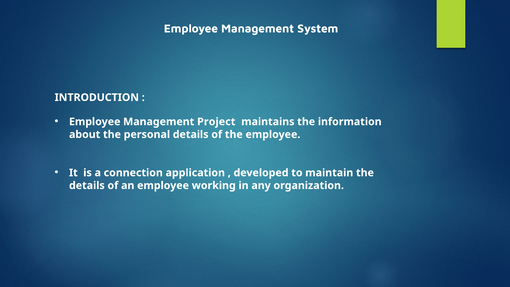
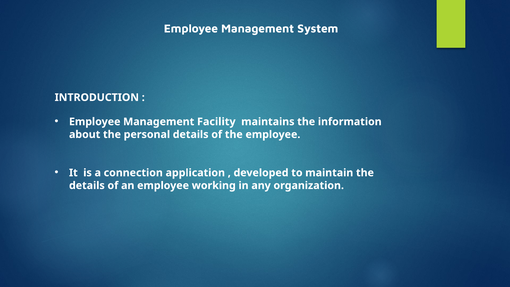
Project: Project -> Facility (216, 122)
